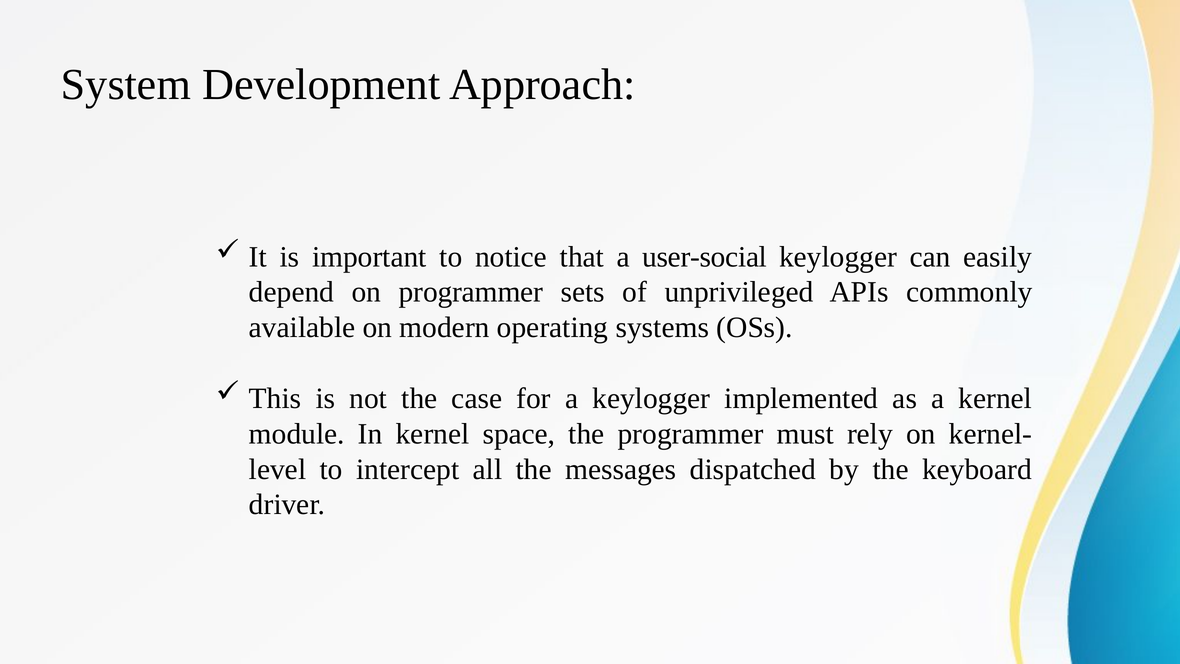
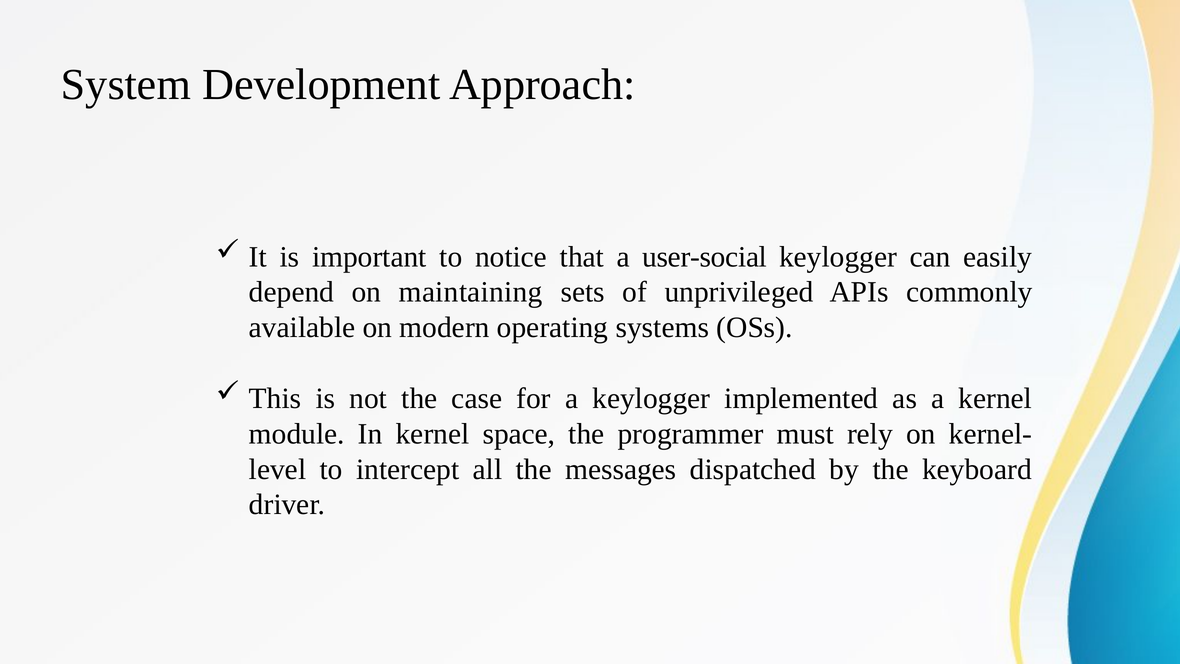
on programmer: programmer -> maintaining (471, 292)
